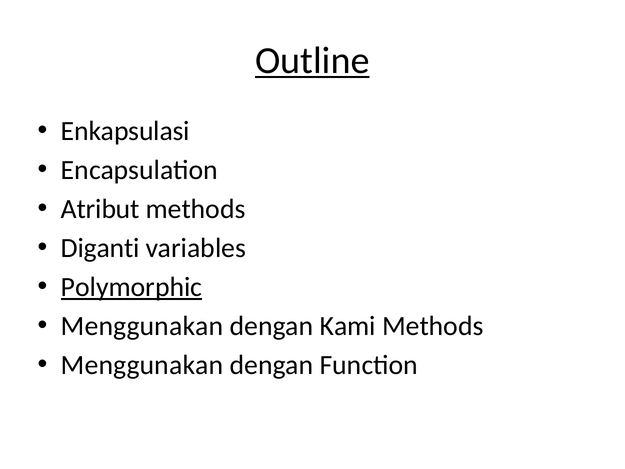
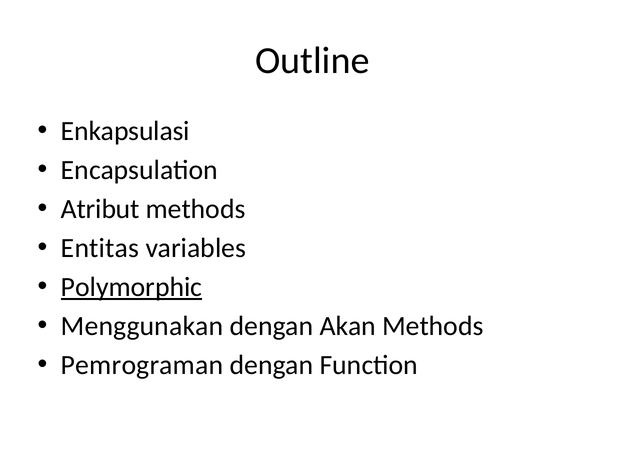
Outline underline: present -> none (312, 61)
Diganti: Diganti -> Entitas (100, 248)
Kami: Kami -> Akan (348, 326)
Menggunakan: Menggunakan -> Pemrograman (142, 365)
